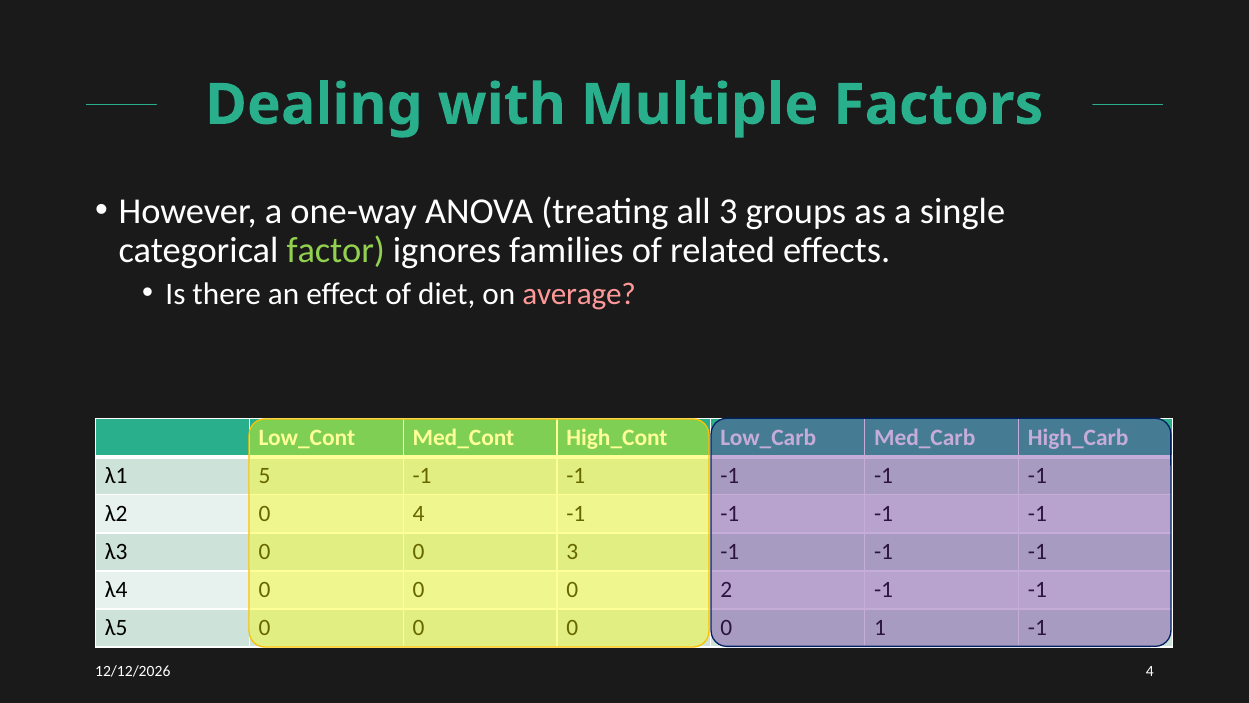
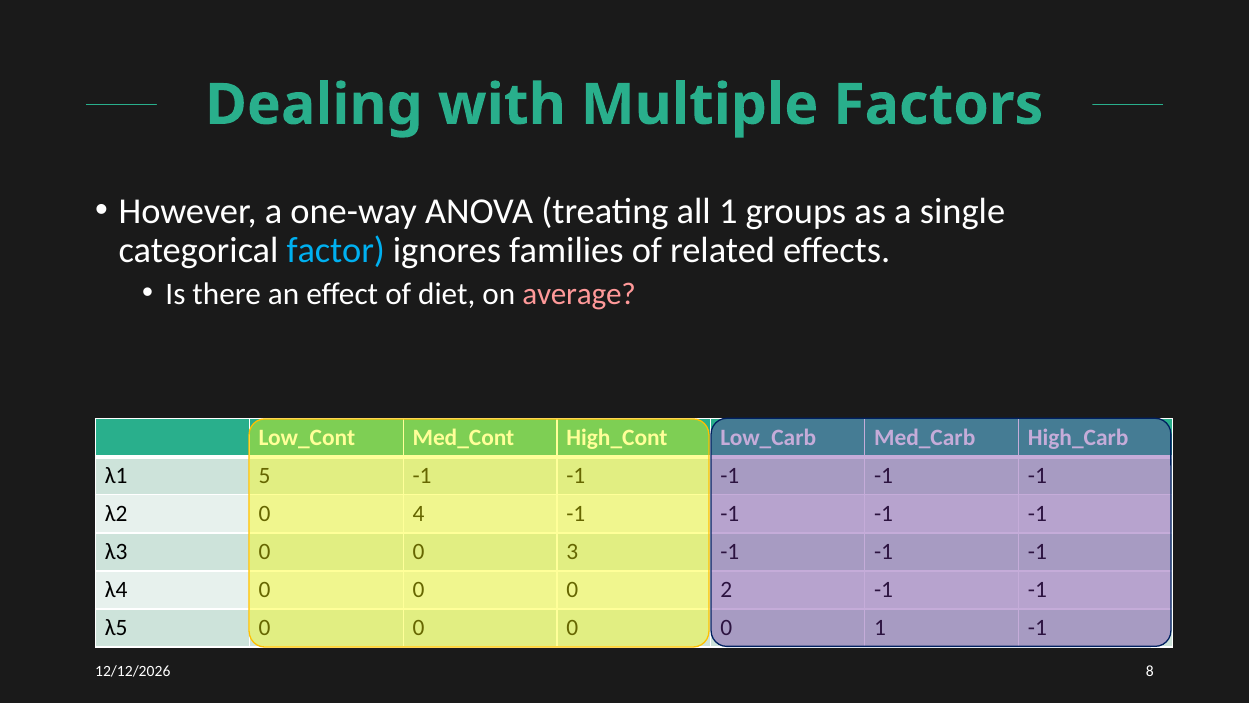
all 3: 3 -> 1 (728, 211)
factor colour: light green -> light blue (336, 251)
4: 4 -> 8 (1150, 671)
